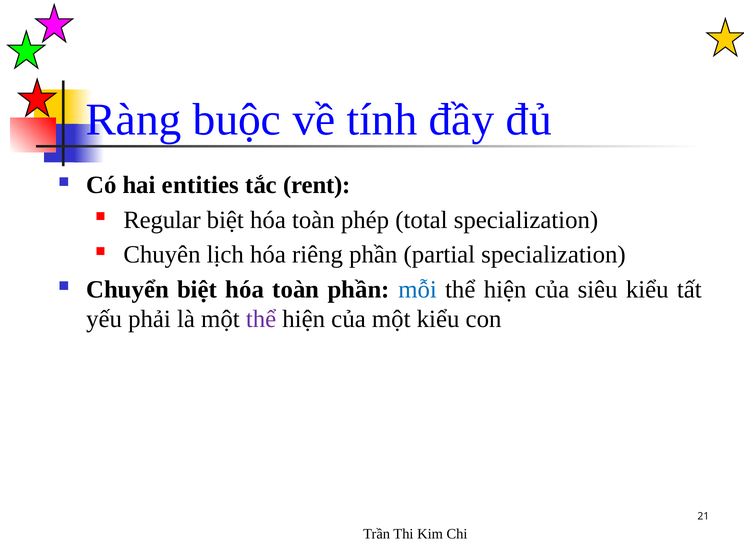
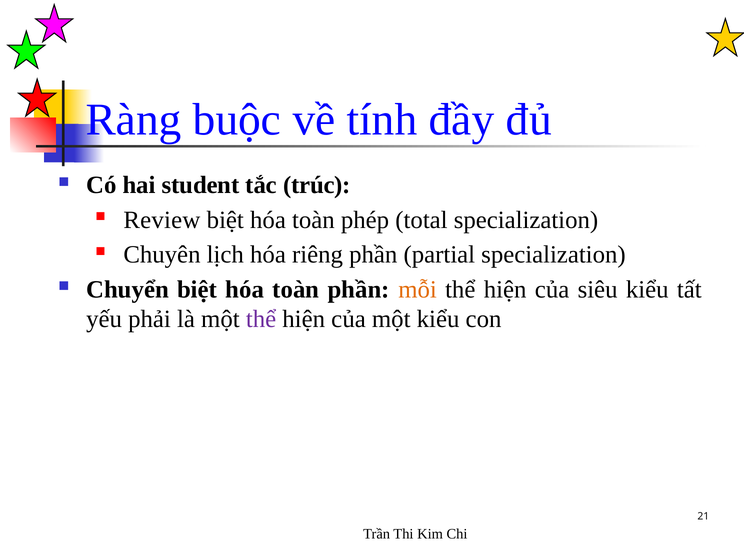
entities: entities -> student (201, 185)
rent: rent -> trúc (317, 185)
Regular: Regular -> Review (162, 220)
mỗi colour: blue -> orange (418, 289)
